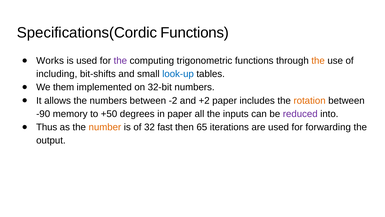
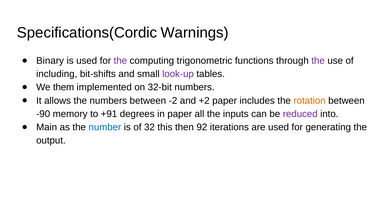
Specifications(Cordic Functions: Functions -> Warnings (195, 33)
Works: Works -> Binary (50, 61)
the colour: orange -> purple (318, 61)
look-up colour: blue -> purple (178, 74)
+50: +50 -> +91 (109, 114)
Thus: Thus -> Main (47, 127)
number colour: orange -> blue (105, 127)
fast: fast -> this (165, 127)
65: 65 -> 92 (202, 127)
forwarding: forwarding -> generating (328, 127)
